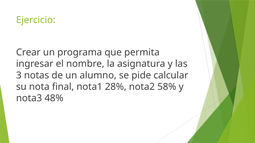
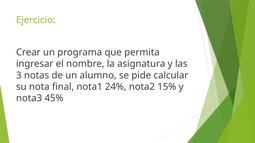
28%: 28% -> 24% (116, 87)
58%: 58% -> 15% (167, 87)
48%: 48% -> 45% (54, 98)
